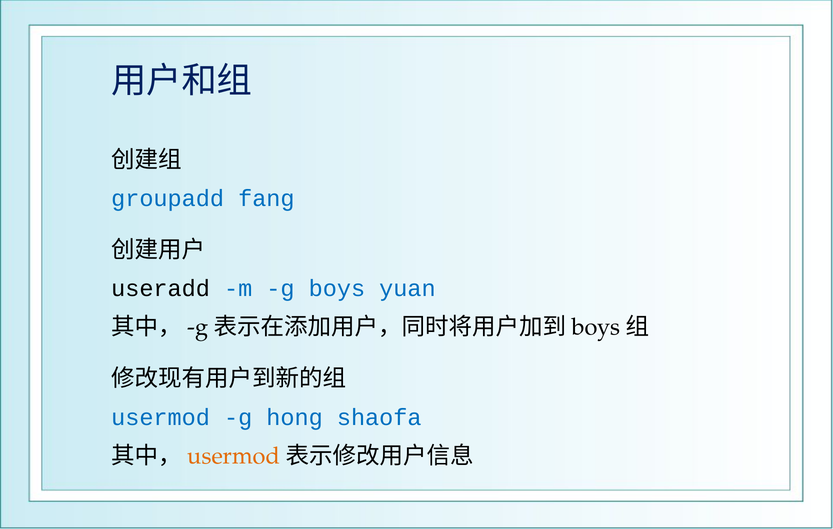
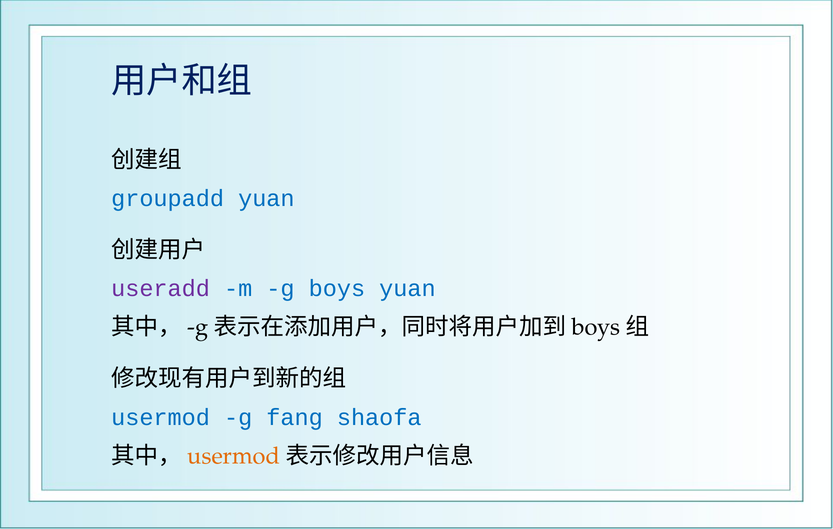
groupadd fang: fang -> yuan (266, 199)
useradd colour: black -> purple (161, 289)
hong: hong -> fang (295, 417)
